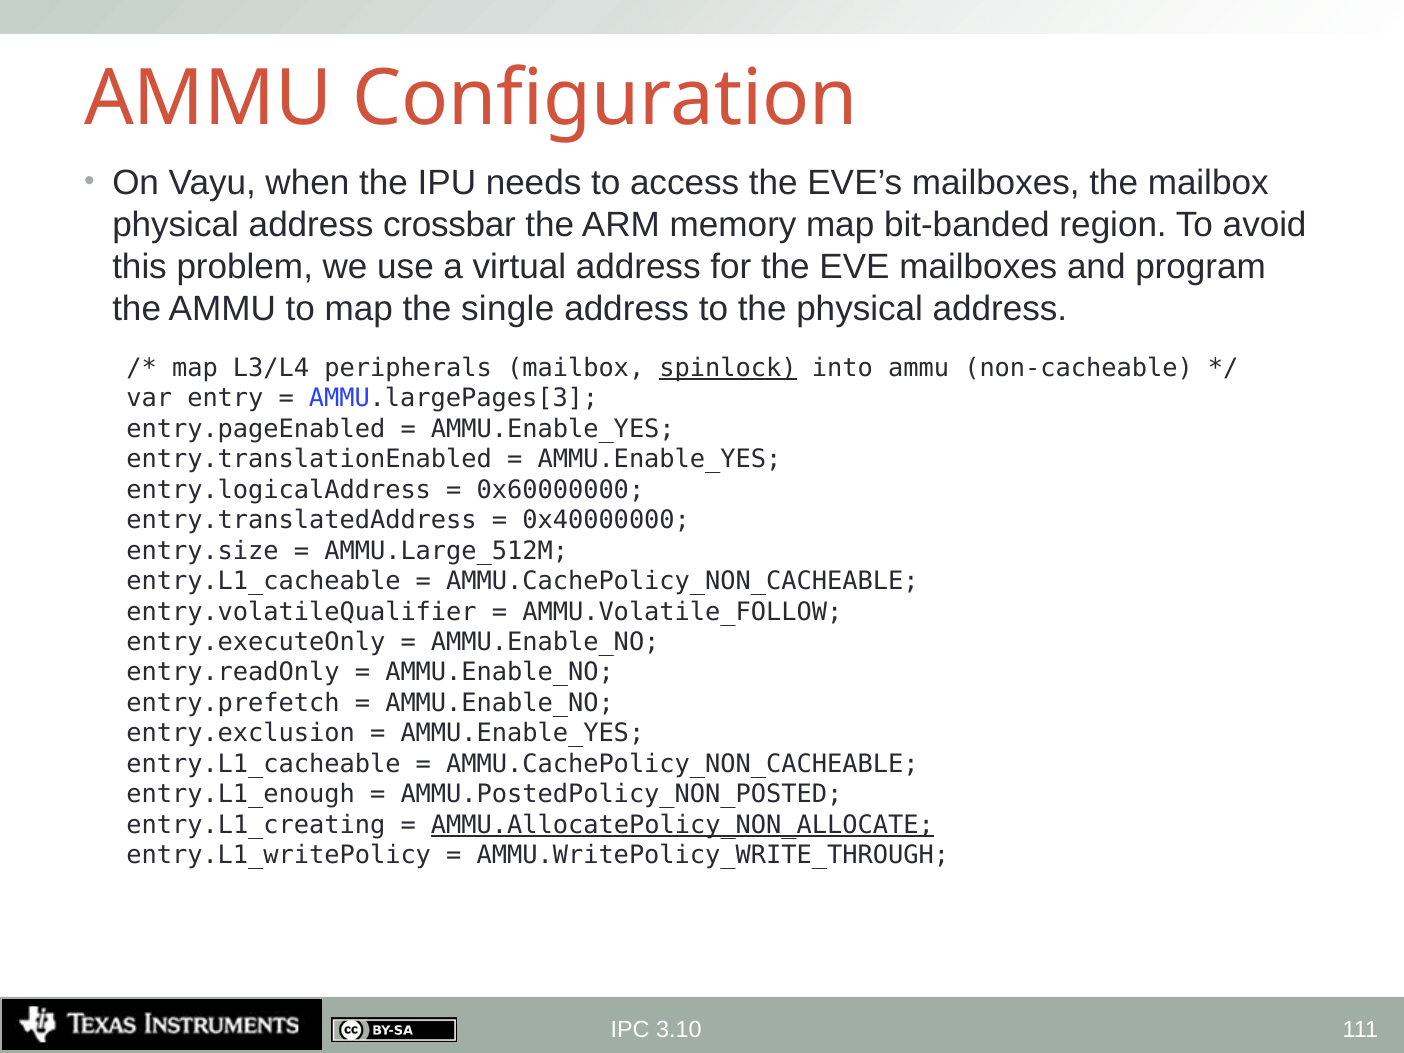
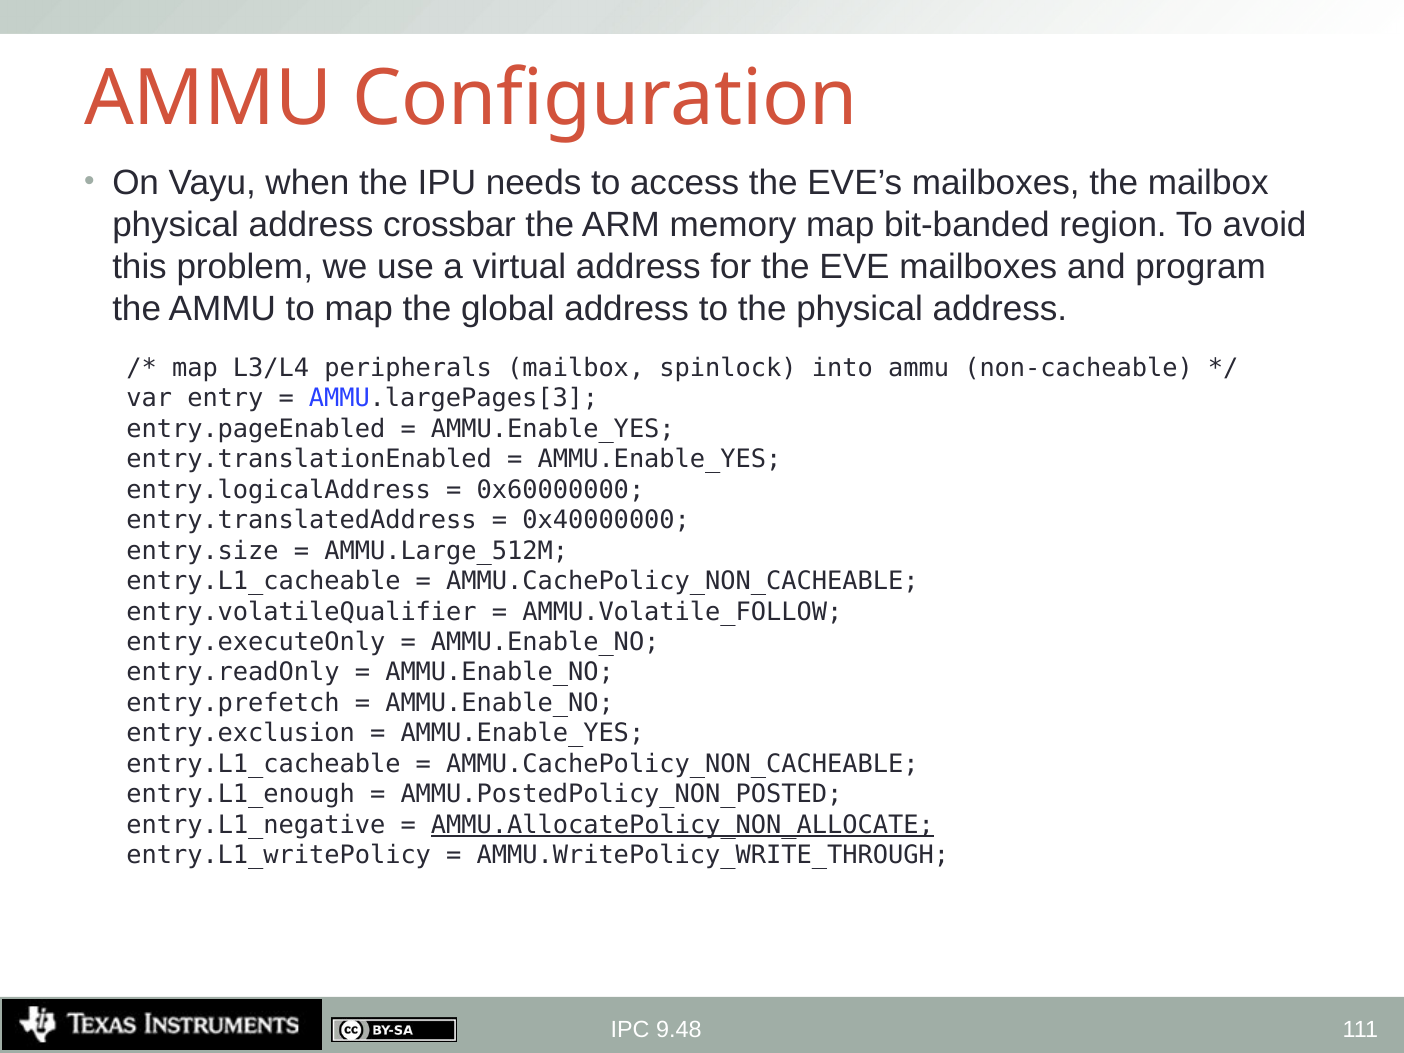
single: single -> global (508, 309)
spinlock underline: present -> none (728, 368)
entry.L1_creating: entry.L1_creating -> entry.L1_negative (256, 825)
3.10: 3.10 -> 9.48 (679, 1030)
